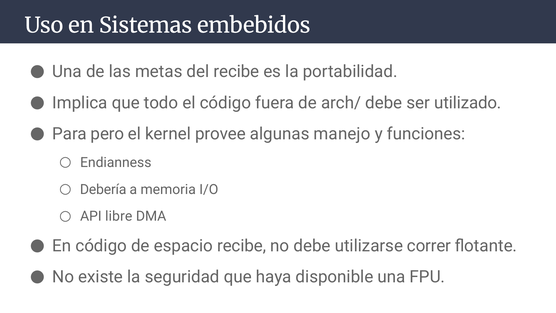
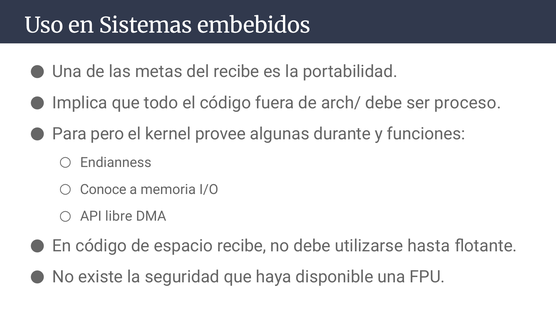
utilizado: utilizado -> proceso (468, 103)
manejo: manejo -> durante (342, 134)
Debería: Debería -> Conoce (103, 189)
correr: correr -> hasta (429, 246)
